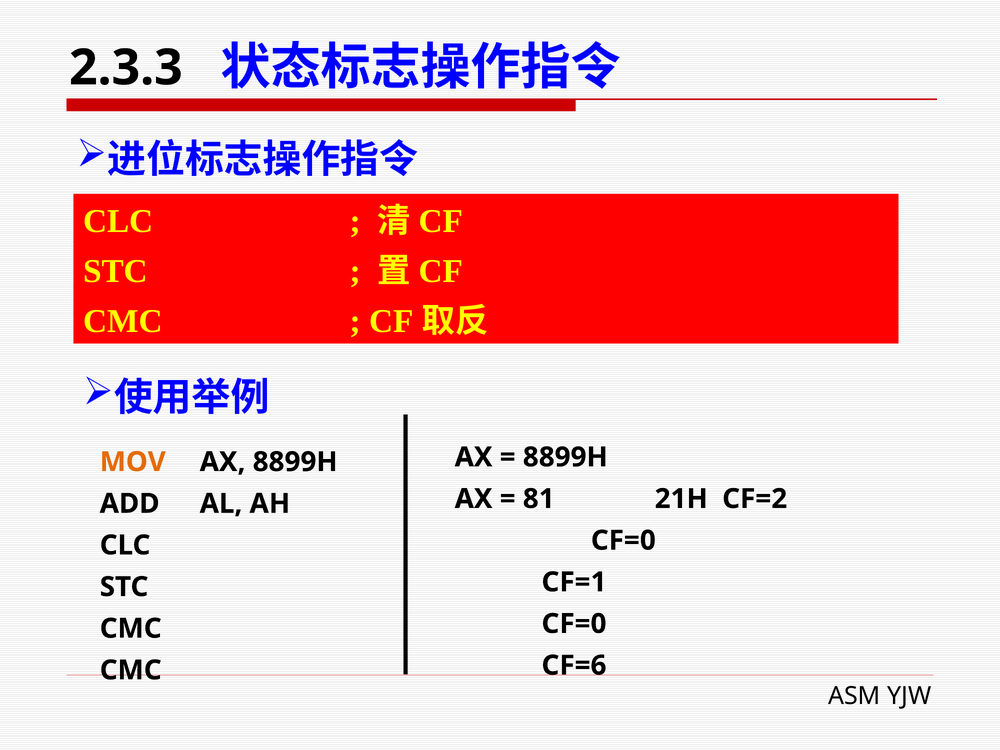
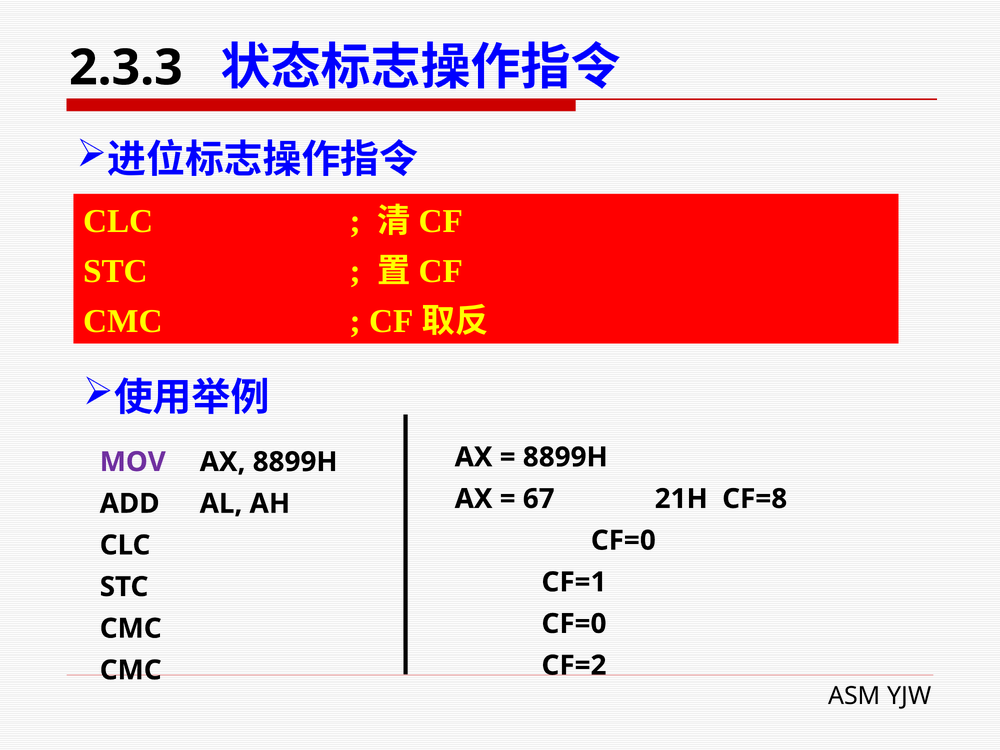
MOV colour: orange -> purple (133, 462)
81: 81 -> 67 (539, 499)
CF=2: CF=2 -> CF=8 (755, 499)
CF=6: CF=6 -> CF=2 (574, 665)
